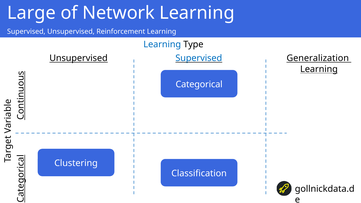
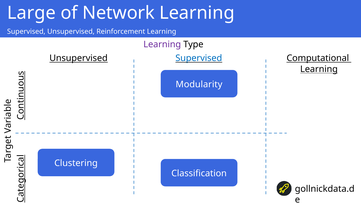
Learning colour: blue -> purple (162, 45)
Generalization: Generalization -> Computational (318, 58)
Categorical: Categorical -> Modularity (199, 84)
